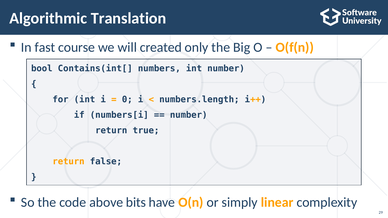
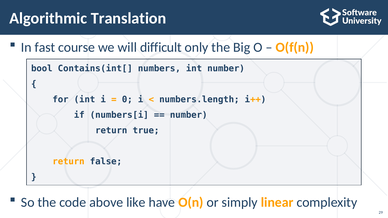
created: created -> difficult (161, 47)
bits: bits -> like (136, 202)
